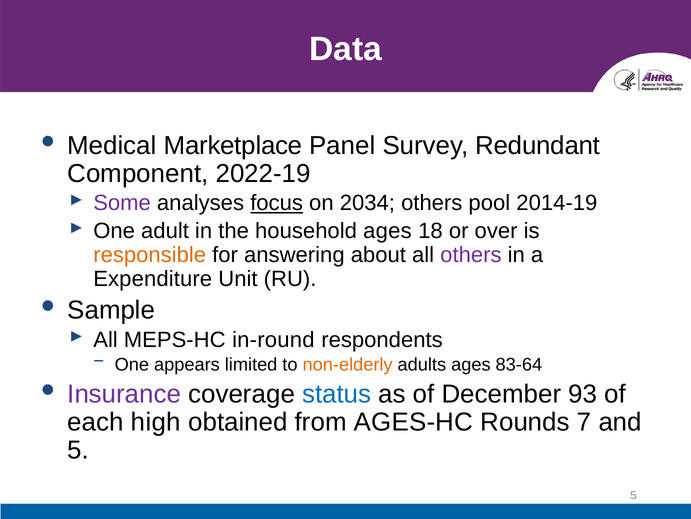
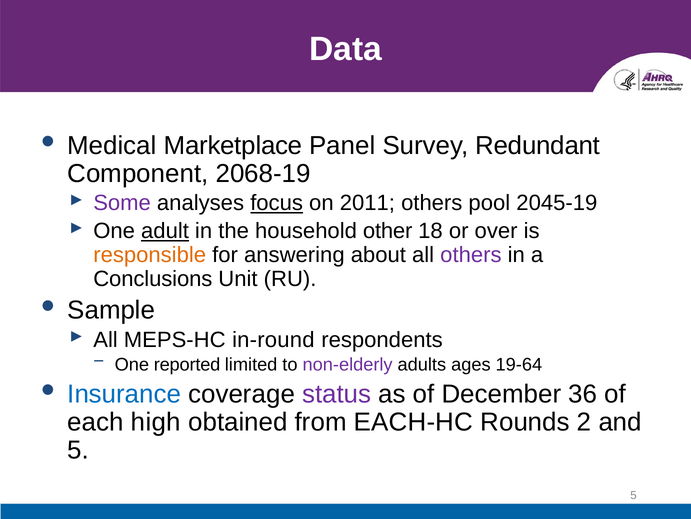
2022-19: 2022-19 -> 2068-19 (263, 173)
2034: 2034 -> 2011 (367, 203)
2014-19: 2014-19 -> 2045-19 (557, 203)
adult underline: none -> present (165, 231)
household ages: ages -> other (388, 231)
Expenditure: Expenditure -> Conclusions (153, 278)
appears: appears -> reported (187, 364)
non-elderly colour: orange -> purple (348, 364)
83-64: 83-64 -> 19-64 (519, 364)
Insurance colour: purple -> blue (124, 394)
status colour: blue -> purple (337, 394)
93: 93 -> 36 (583, 394)
AGES-HC: AGES-HC -> EACH-HC (413, 422)
7: 7 -> 2 (584, 422)
